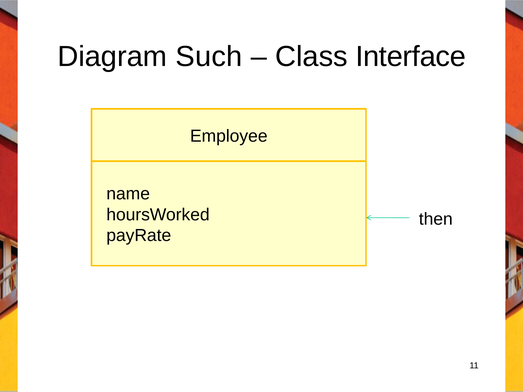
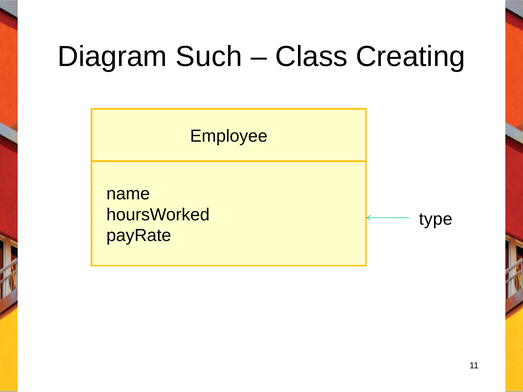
Interface: Interface -> Creating (411, 56)
then: then -> type (436, 219)
